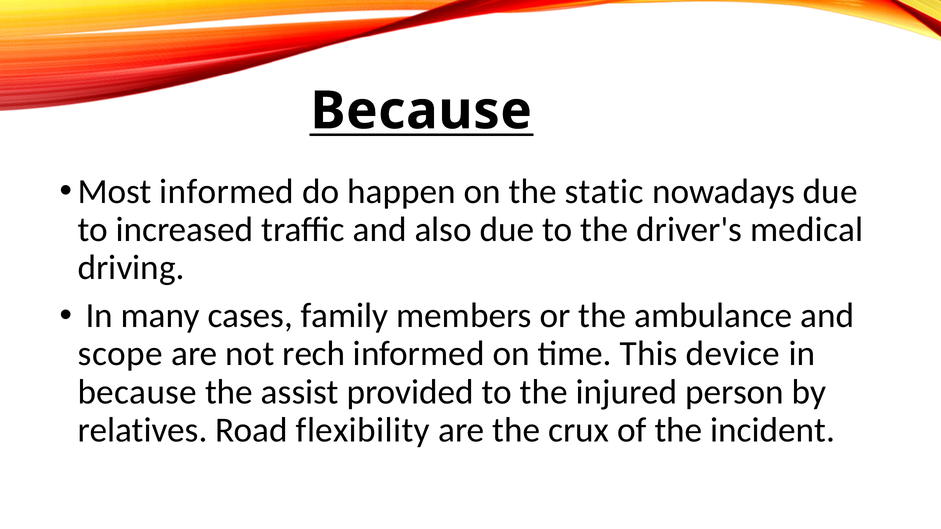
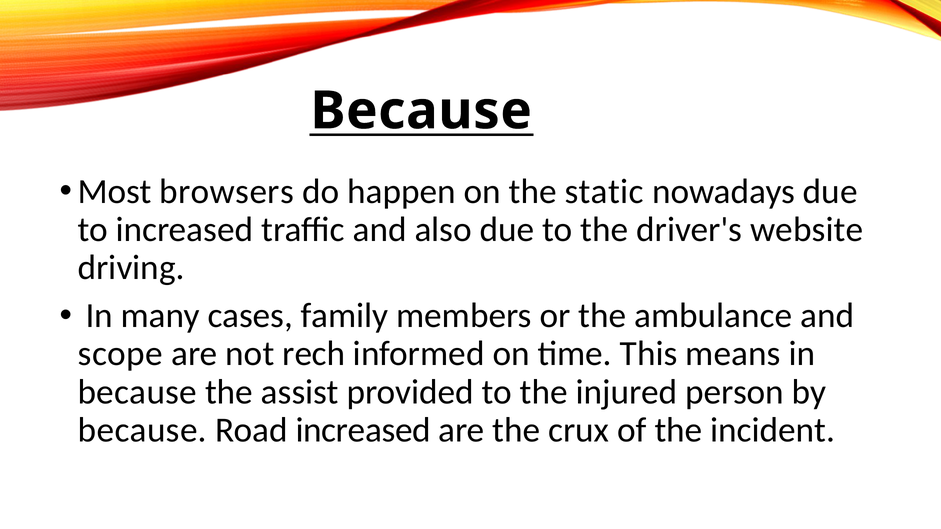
Most informed: informed -> browsers (227, 192)
medical: medical -> website (807, 230)
device: device -> means (733, 354)
relatives: relatives -> because (142, 430)
Road flexibility: flexibility -> increased (363, 430)
